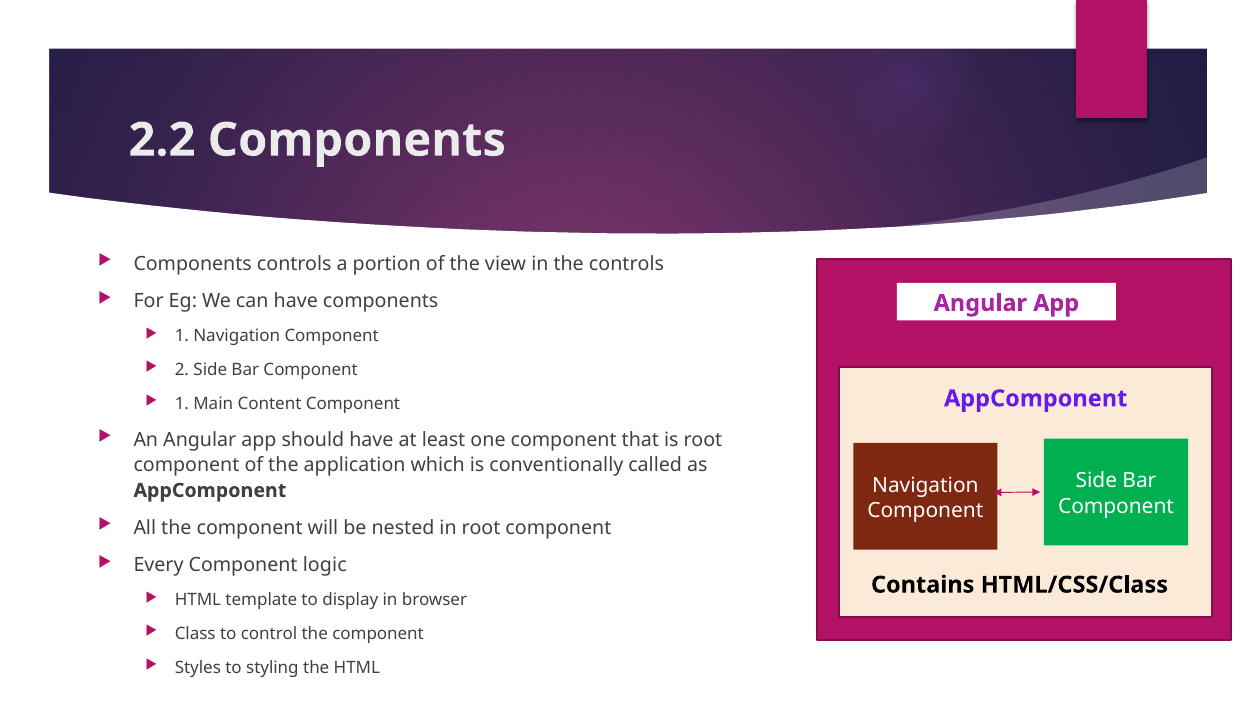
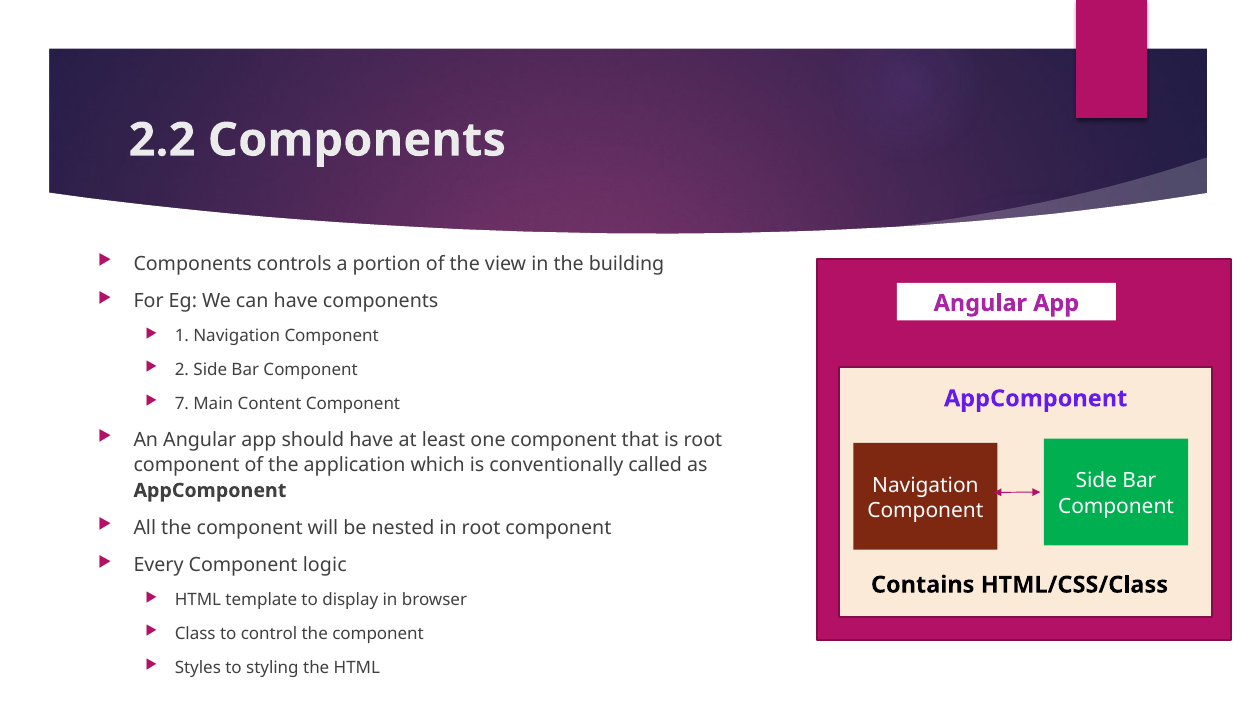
the controls: controls -> building (627, 264)
1: 1 -> 7 (182, 404)
